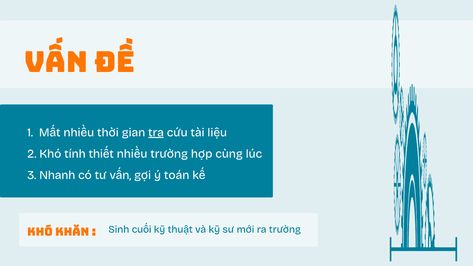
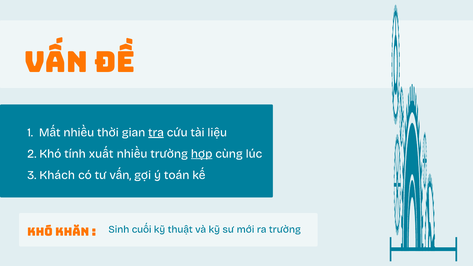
thiết: thiết -> xuất (101, 154)
hợp underline: none -> present (202, 154)
Nhanh: Nhanh -> Khách (57, 175)
